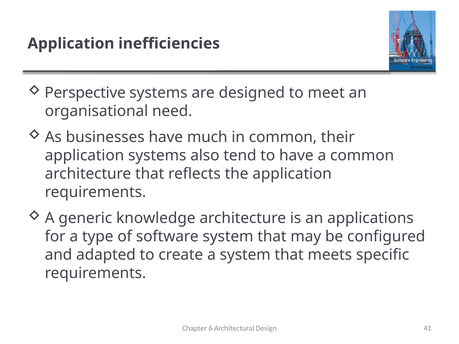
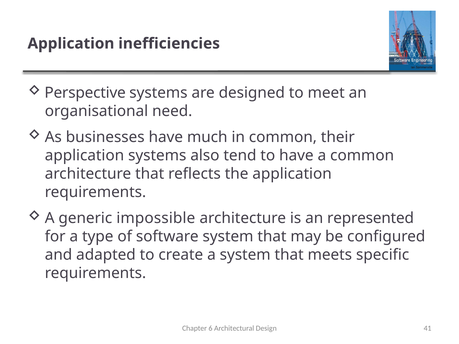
knowledge: knowledge -> impossible (156, 218)
applications: applications -> represented (371, 218)
